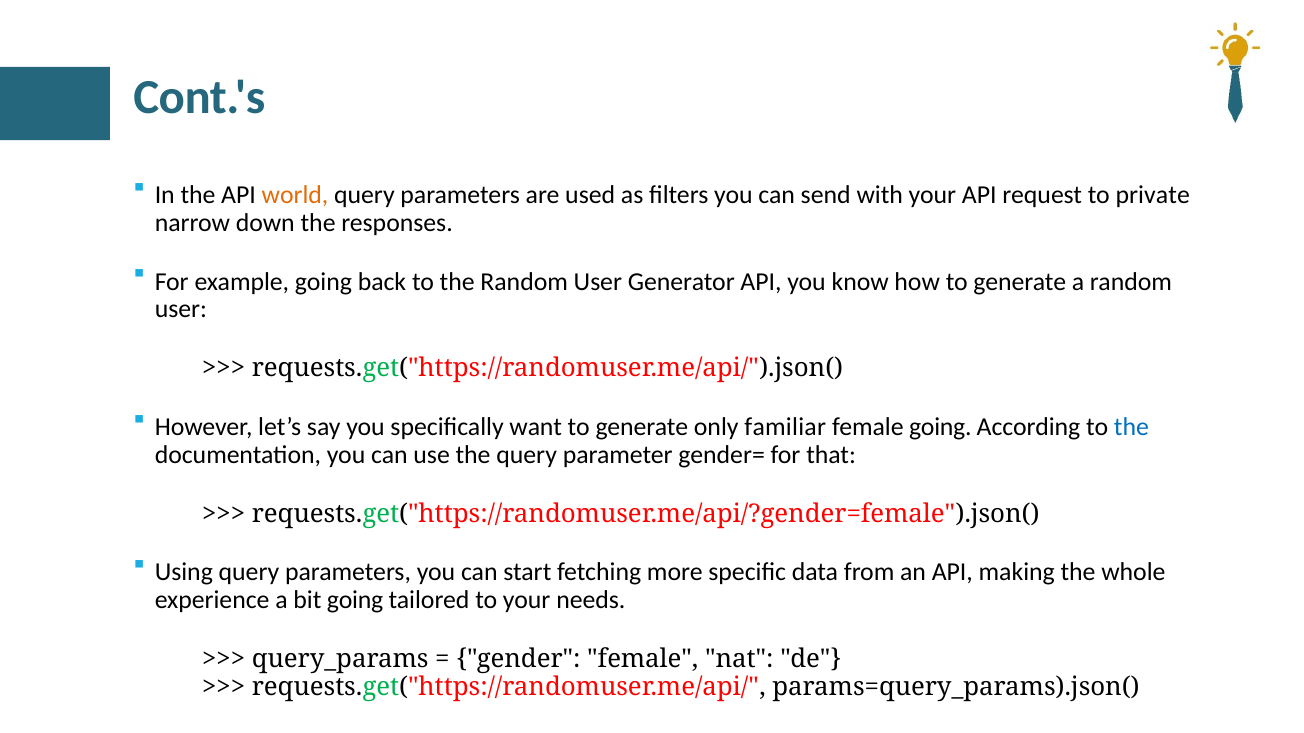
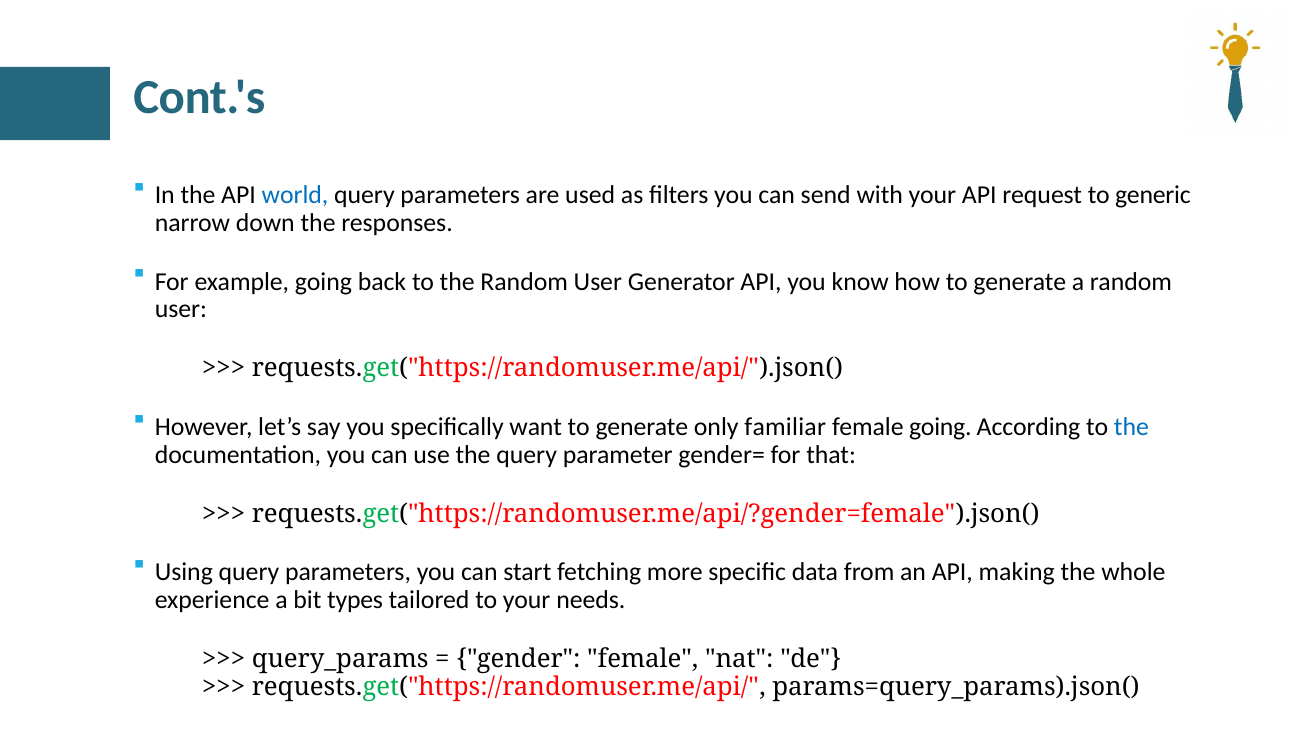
world colour: orange -> blue (295, 195)
private: private -> generic (1153, 195)
bit going: going -> types (355, 601)
